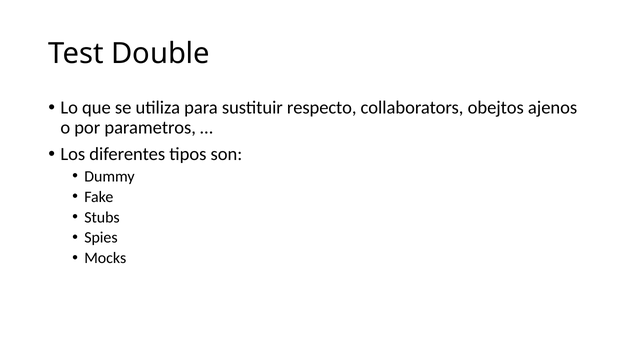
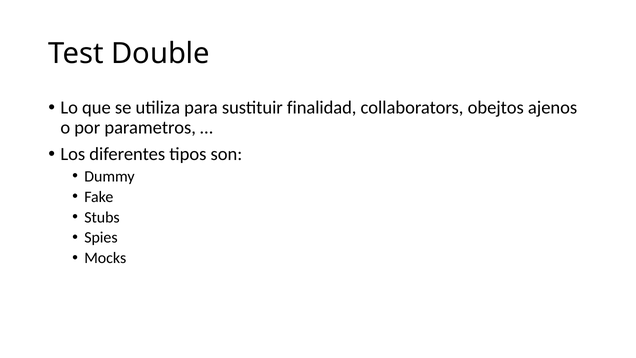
respecto: respecto -> finalidad (322, 108)
